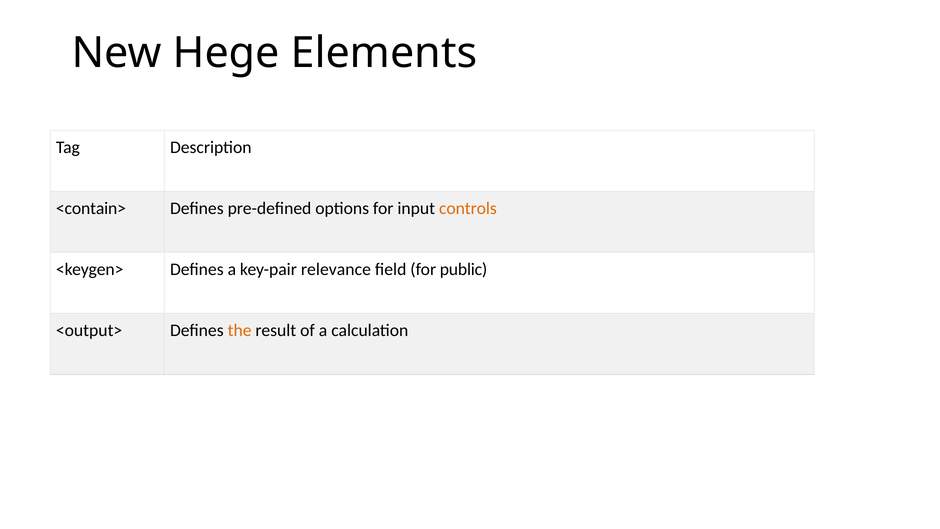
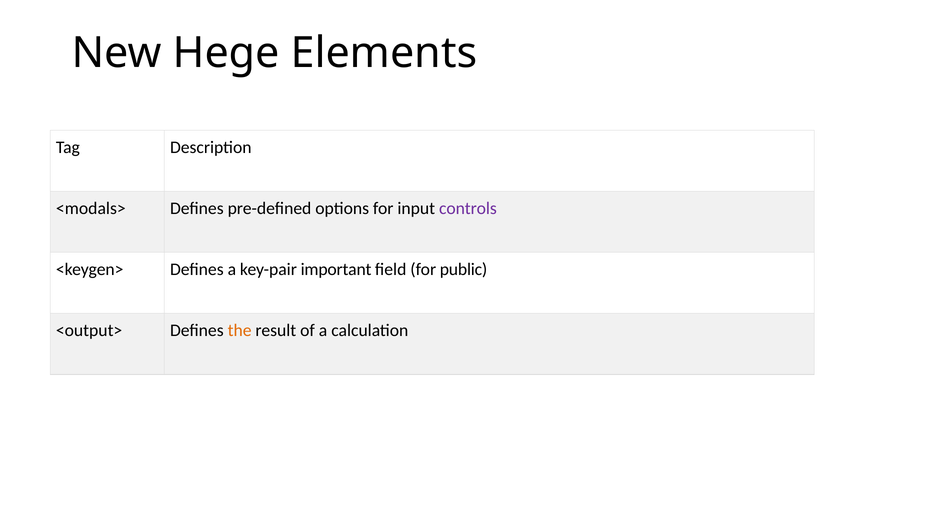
<contain>: <contain> -> <modals> (91, 208)
controls colour: orange -> purple (468, 208)
relevance: relevance -> important (336, 269)
